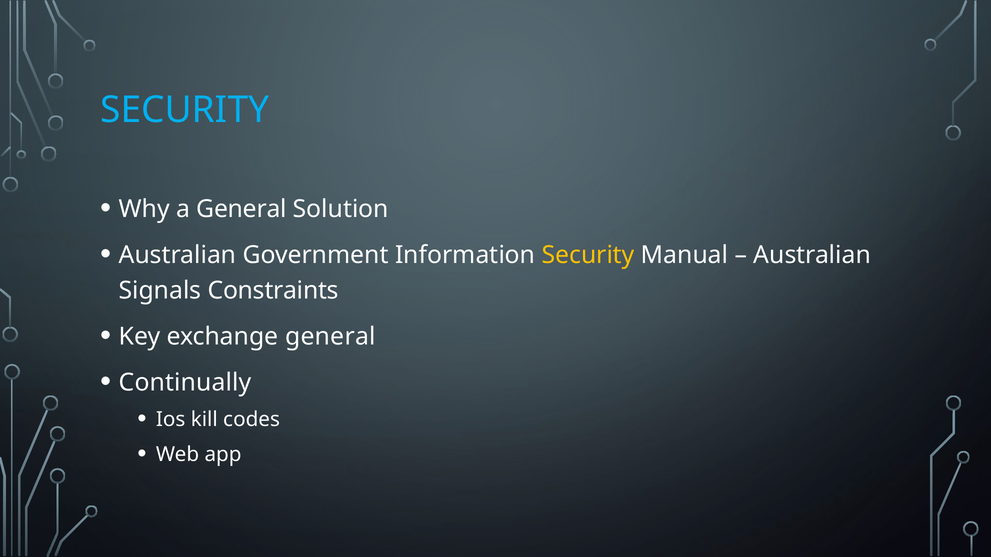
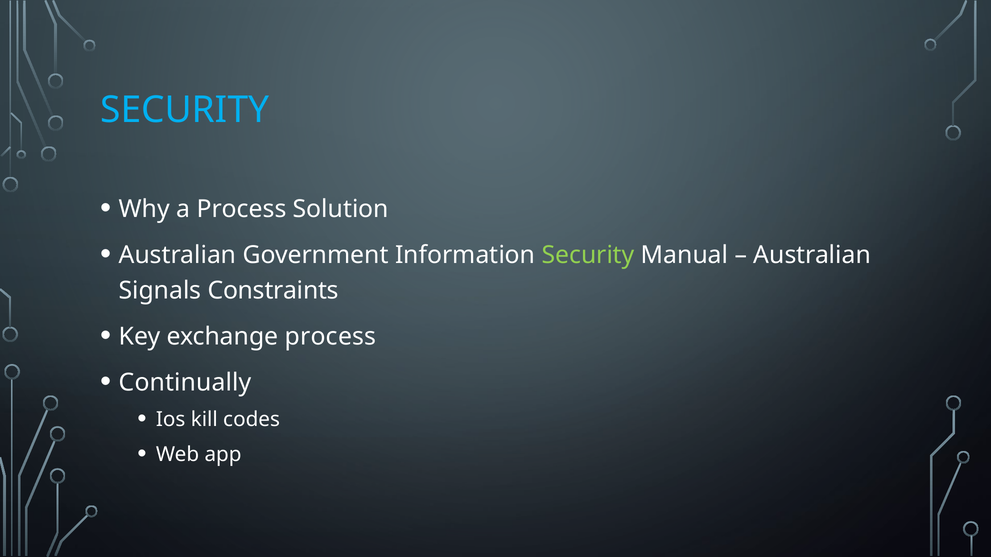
a General: General -> Process (241, 209)
Security colour: yellow -> light green (588, 255)
exchange general: general -> process (330, 337)
